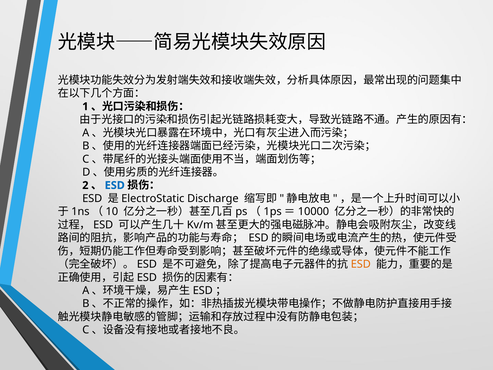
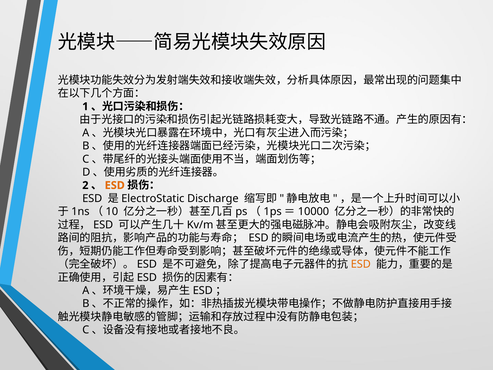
ESD colour: blue -> orange (115, 185)
